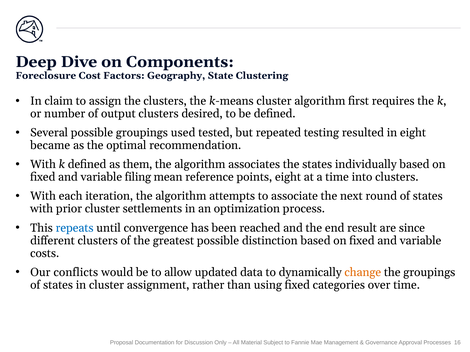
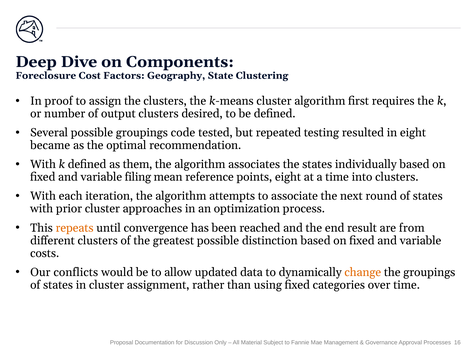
claim: claim -> proof (59, 101)
used: used -> code (183, 133)
settlements: settlements -> approaches (152, 209)
repeats colour: blue -> orange (75, 228)
since: since -> from (412, 228)
